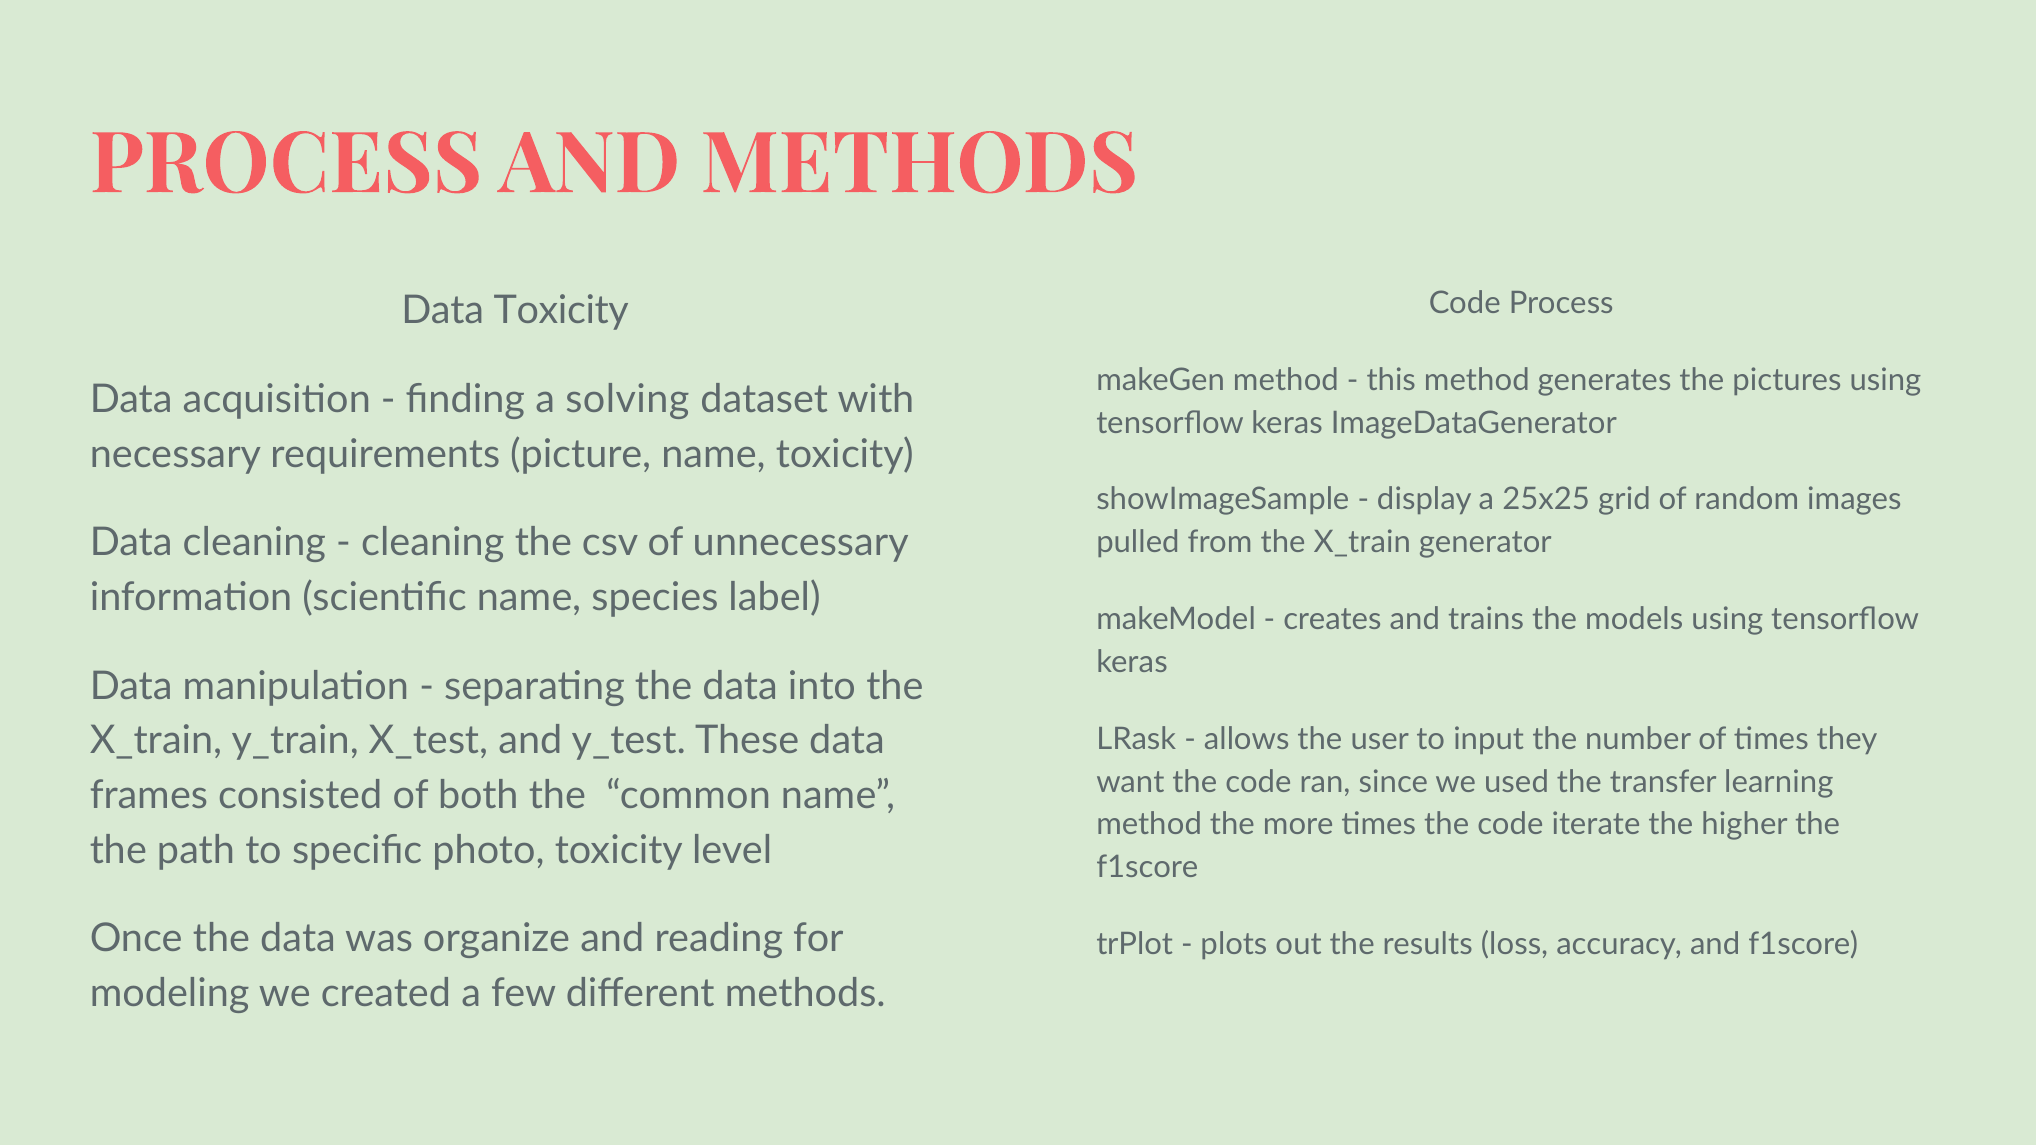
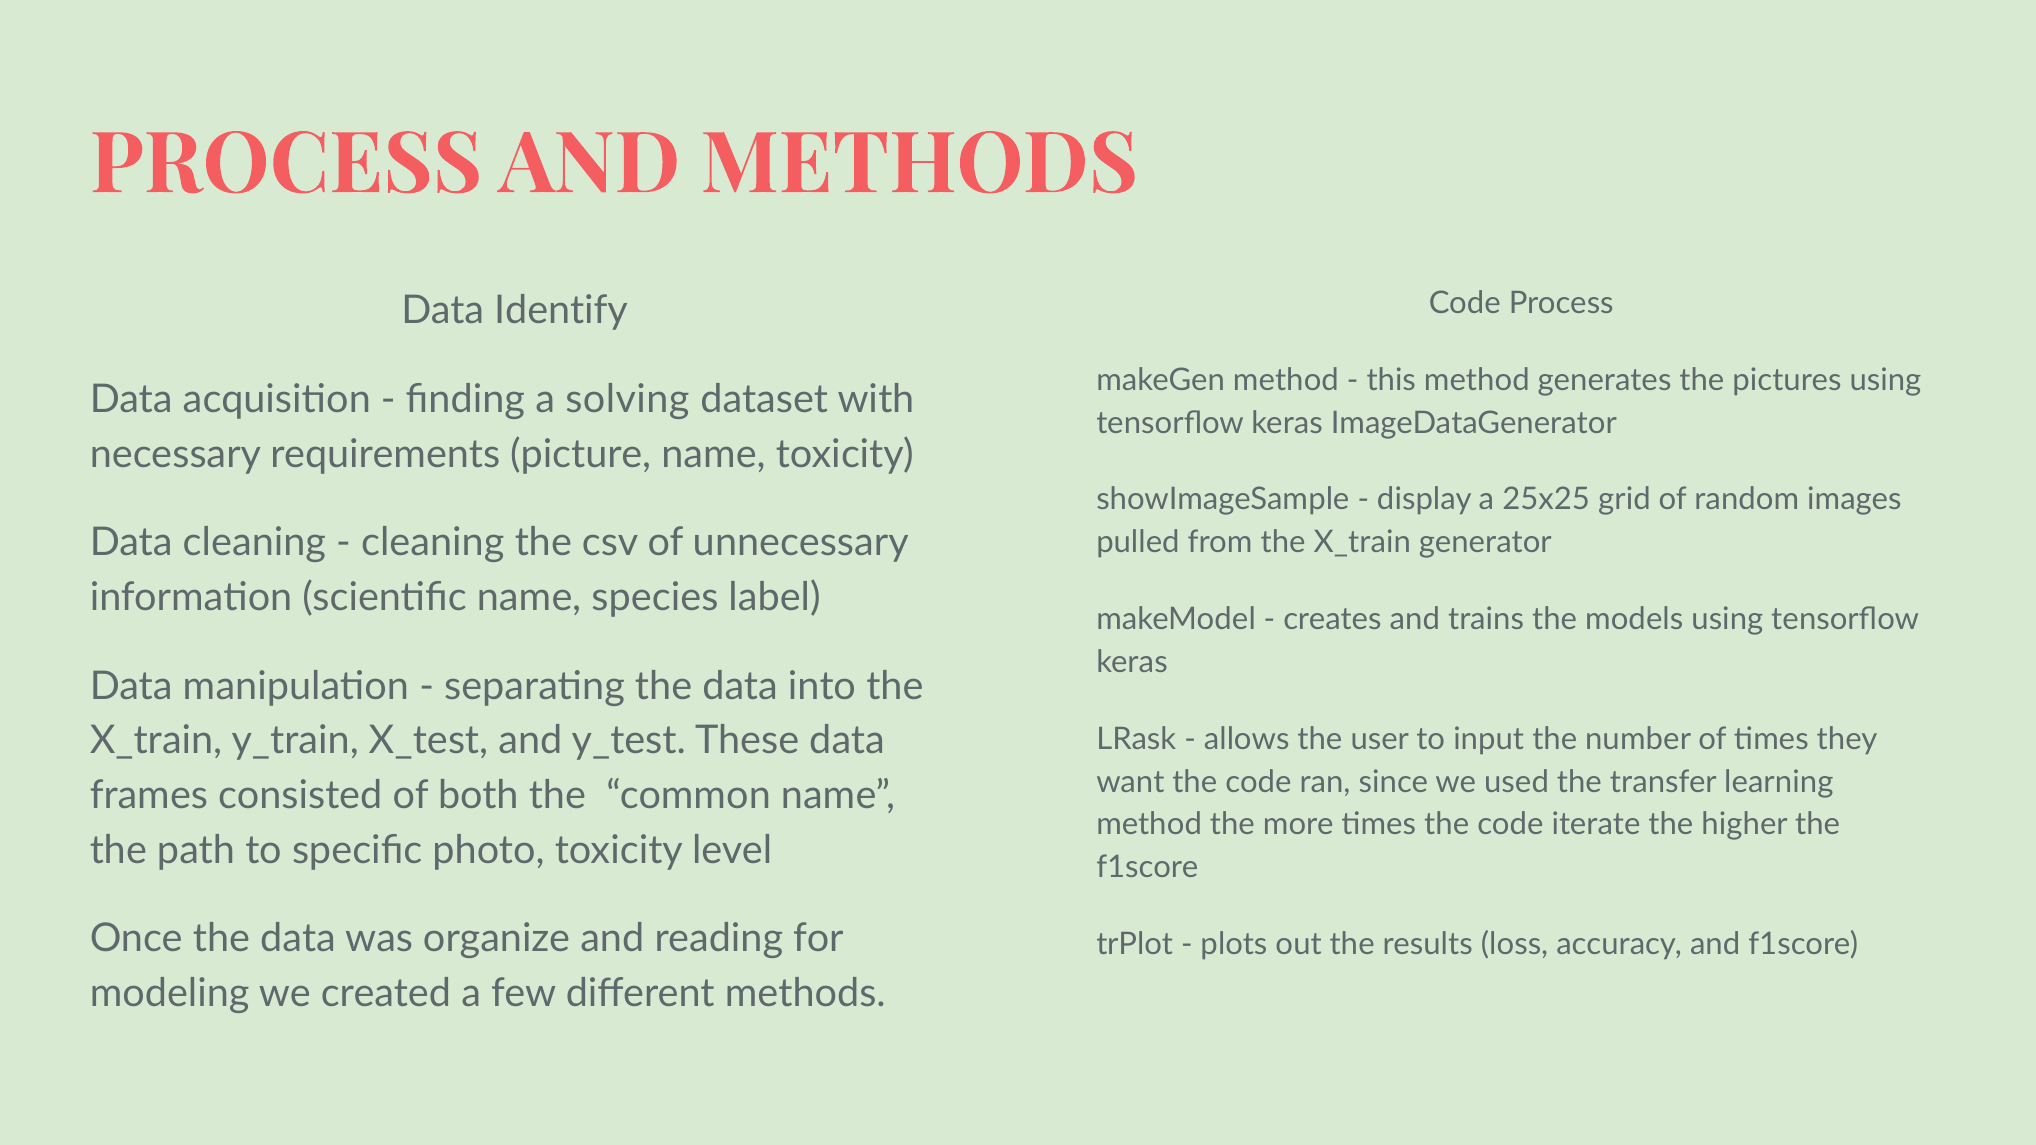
Data Toxicity: Toxicity -> Identify (561, 311)
